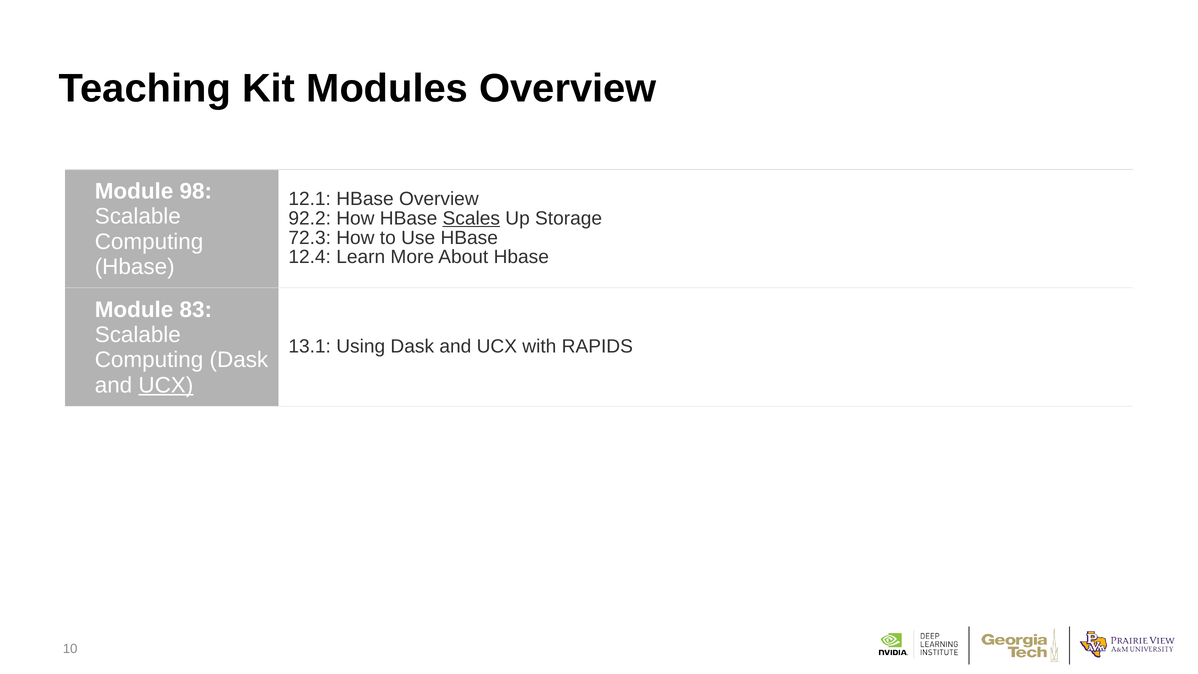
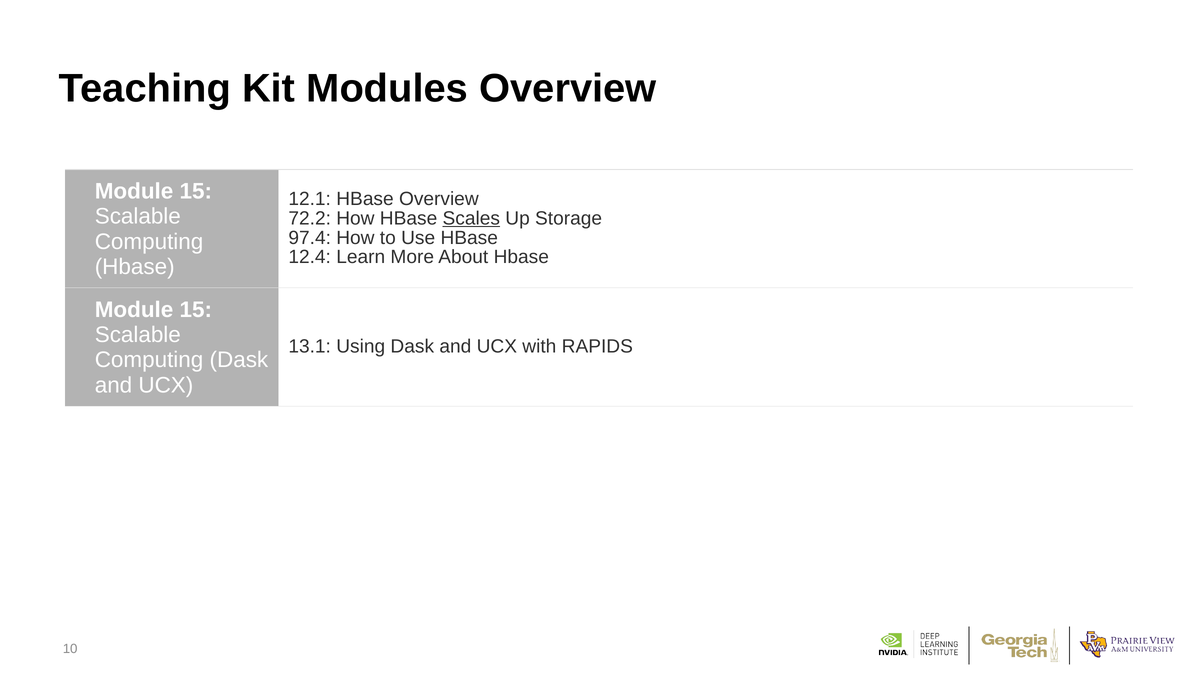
98: 98 -> 15 (196, 191)
92.2: 92.2 -> 72.2 (310, 218)
72.3: 72.3 -> 97.4 (310, 238)
83: 83 -> 15 (196, 310)
UCX underline: present -> none (166, 385)
